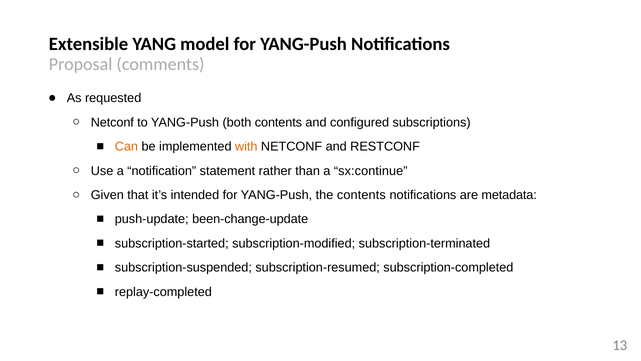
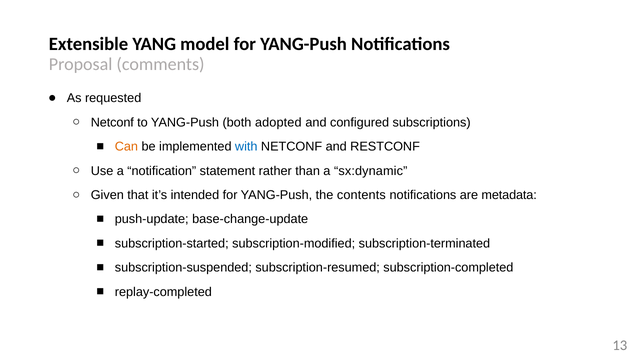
both contents: contents -> adopted (278, 122)
with colour: orange -> blue (246, 146)
sx:continue: sx:continue -> sx:dynamic (371, 171)
been-change-update: been-change-update -> base-change-update (250, 219)
